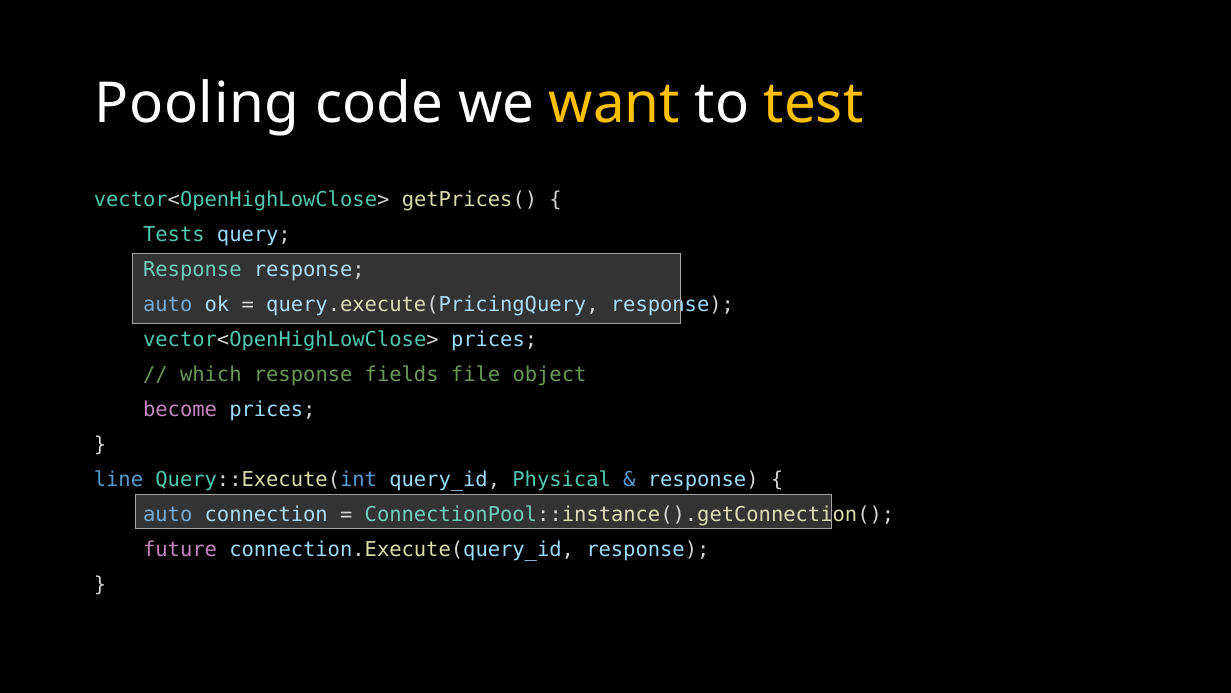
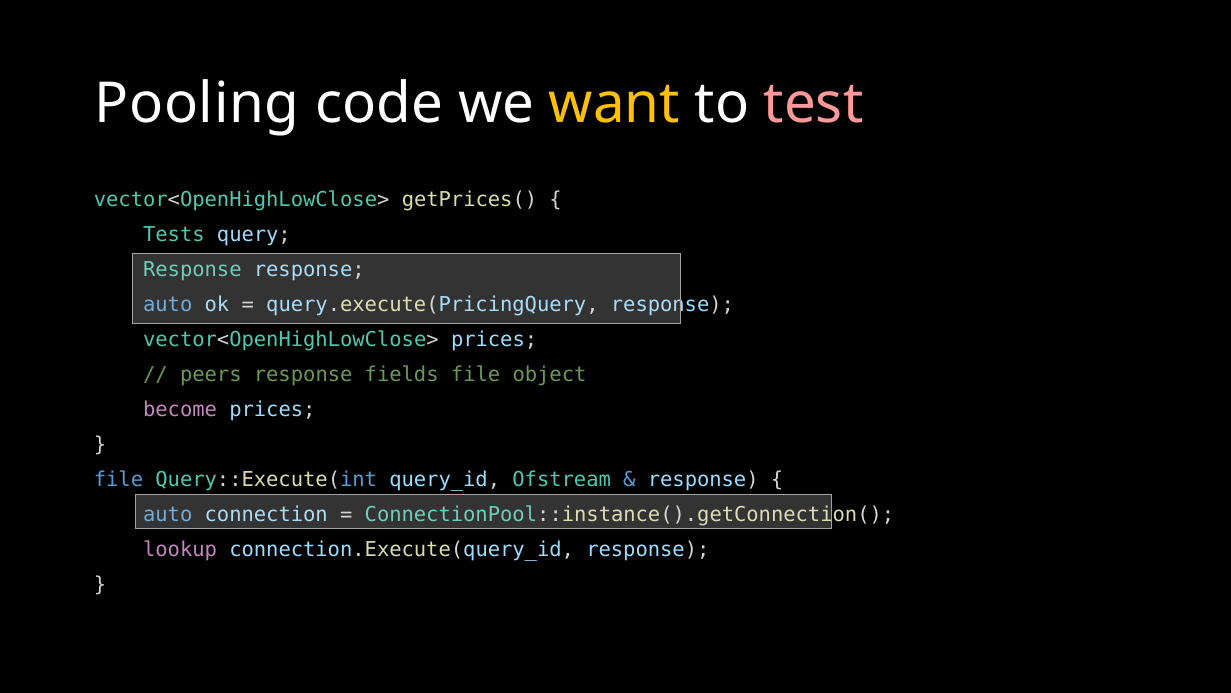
test colour: yellow -> pink (814, 103)
which: which -> peers (211, 375)
line: line -> file (118, 480)
Physical: Physical -> Ofstream (562, 480)
future: future -> lookup (180, 550)
